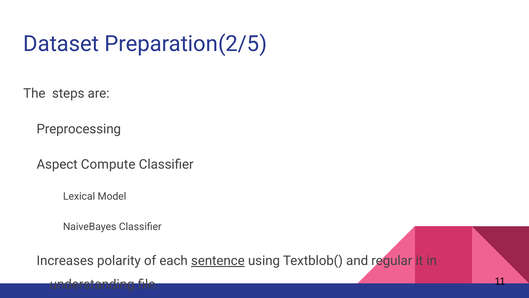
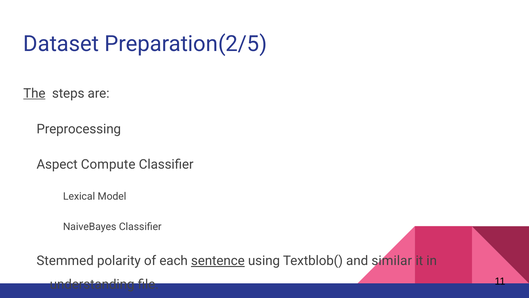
The underline: none -> present (34, 93)
Increases: Increases -> Stemmed (65, 260)
regular: regular -> similar (392, 260)
